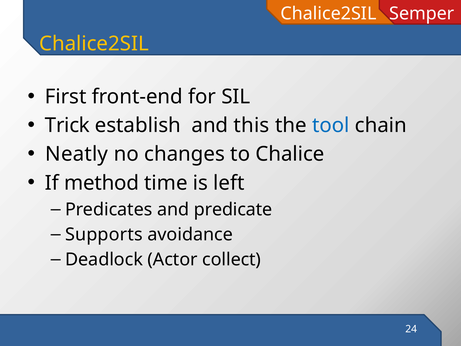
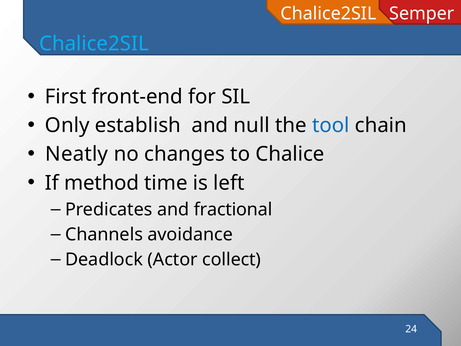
Chalice2SIL colour: yellow -> light blue (94, 44)
Trick: Trick -> Only (67, 125)
this: this -> null (252, 125)
predicate: predicate -> fractional (233, 209)
Supports: Supports -> Channels (104, 234)
